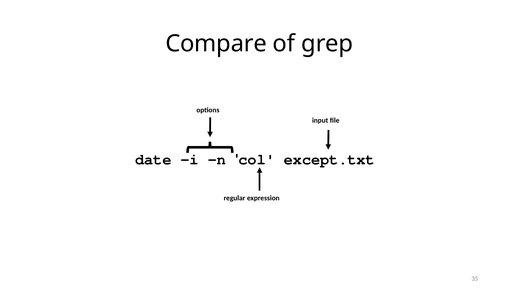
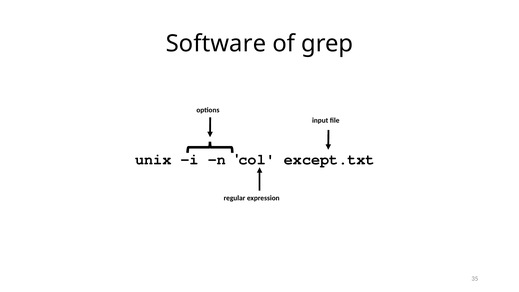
Compare: Compare -> Software (216, 44)
date: date -> unix (153, 159)
